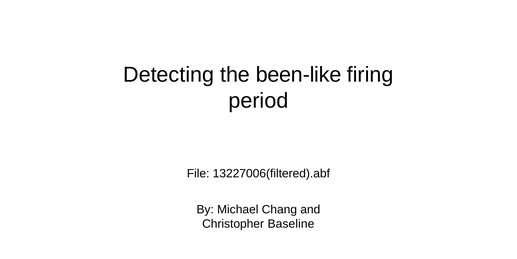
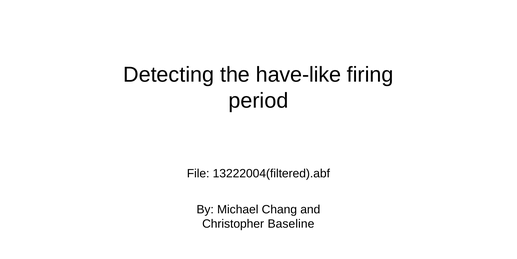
been-like: been-like -> have-like (298, 75)
13227006(filtered).abf: 13227006(filtered).abf -> 13222004(filtered).abf (271, 173)
